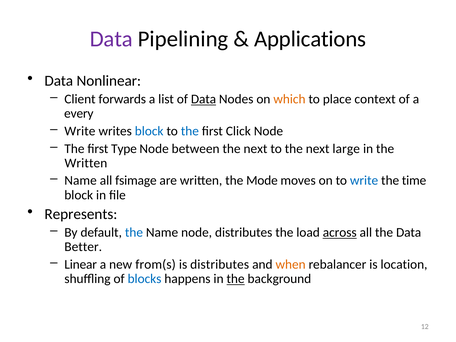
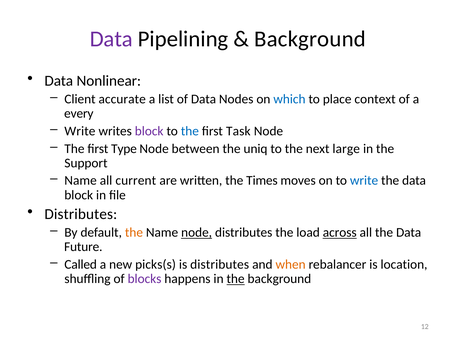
Applications: Applications -> Background (310, 39)
forwards: forwards -> accurate (122, 99)
Data underline: present -> none (204, 99)
which colour: orange -> blue (289, 99)
block colour: blue -> purple (149, 131)
Click: Click -> Task (238, 131)
next: next -> uniq (256, 149)
Written: Written -> Support (86, 163)
fsimage: fsimage -> current (136, 181)
Mode: Mode -> Times (262, 181)
time: time -> data (414, 181)
Represents: Represents -> Distributes (81, 214)
the colour: blue -> orange (134, 233)
node underline: none -> present (197, 233)
Better: Better -> Future (83, 247)
Linear: Linear -> Called (81, 264)
from(s: from(s -> picks(s (156, 264)
blocks colour: blue -> purple (145, 279)
